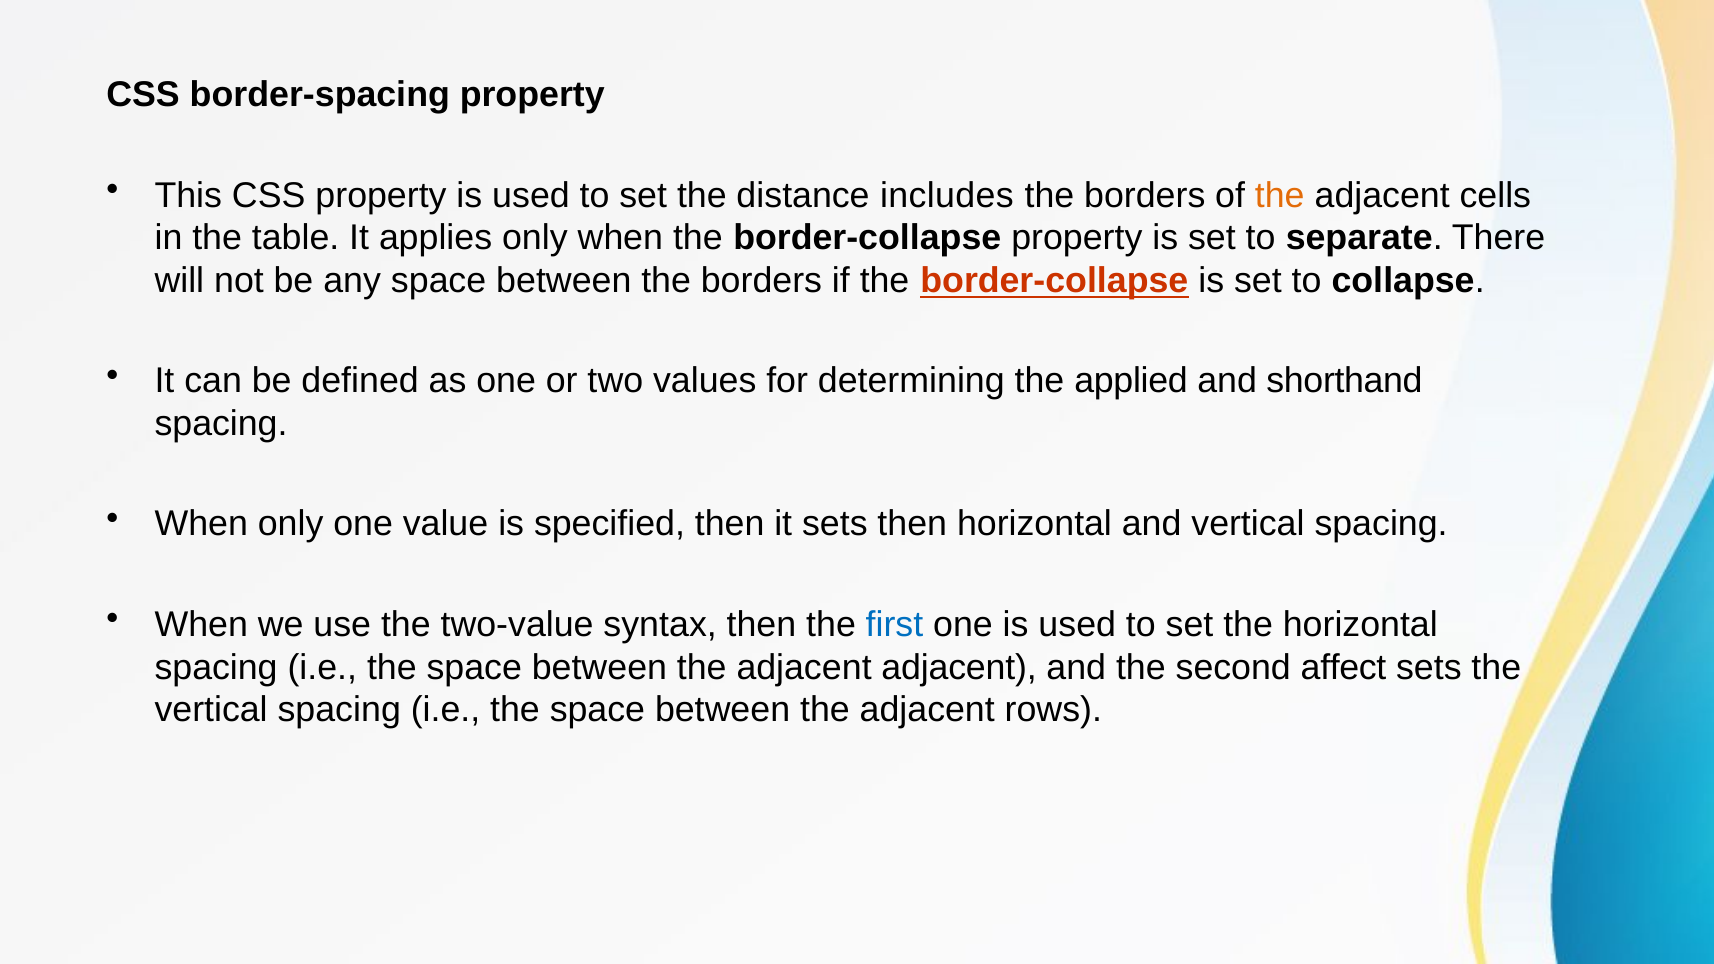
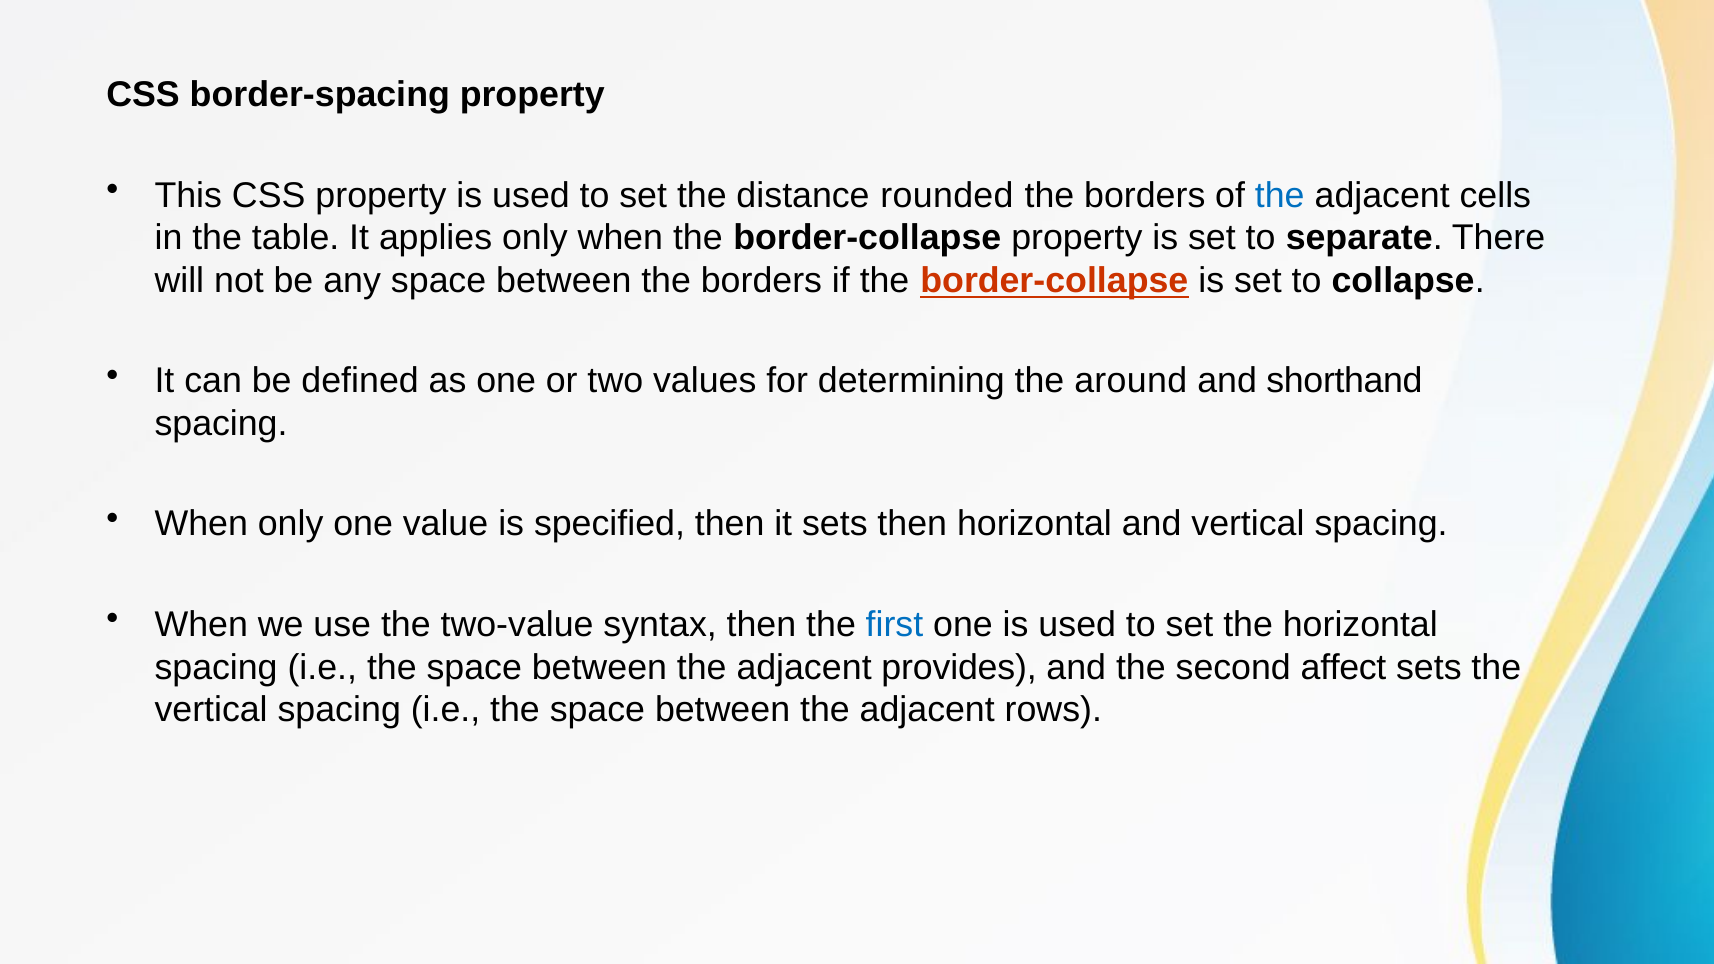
includes: includes -> rounded (947, 195)
the colour: orange -> blue (1280, 195)
applied: applied -> around (1131, 381)
adjacent adjacent: adjacent -> provides (959, 667)
